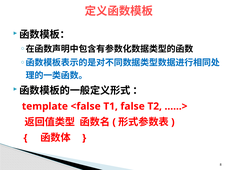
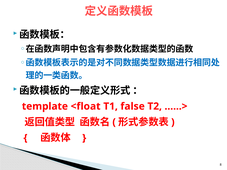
<false: <false -> <float (86, 106)
